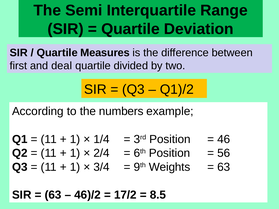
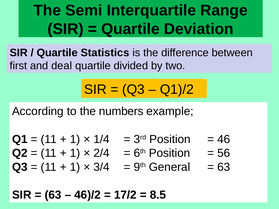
Measures: Measures -> Statistics (105, 53)
Weights: Weights -> General (170, 167)
